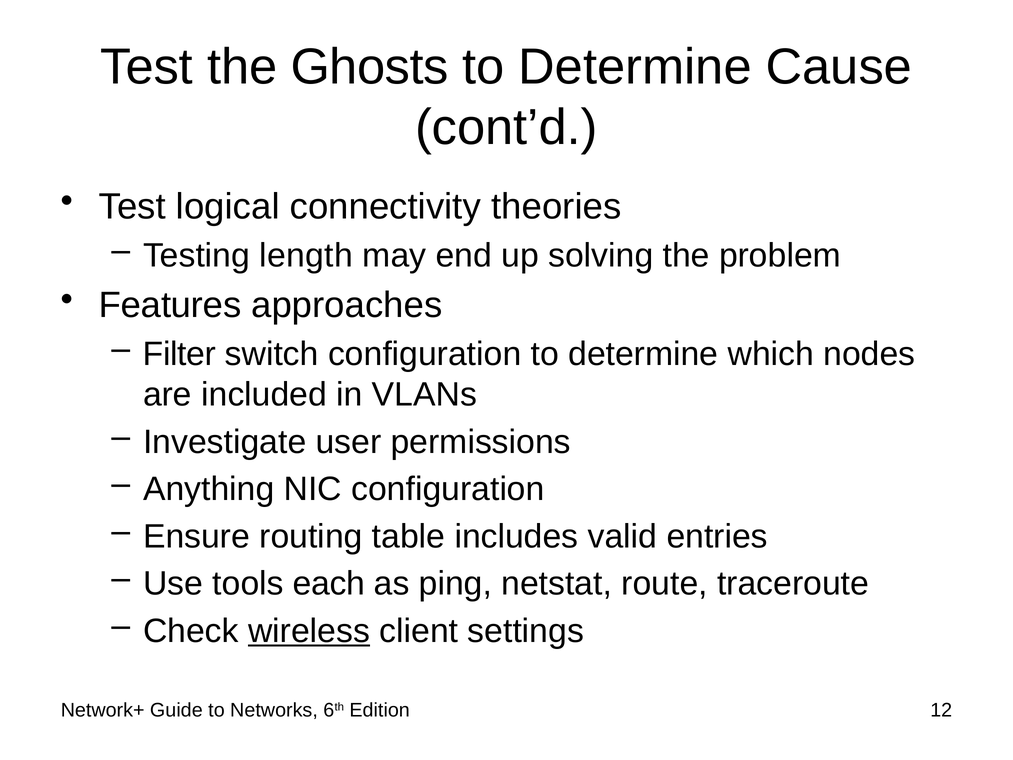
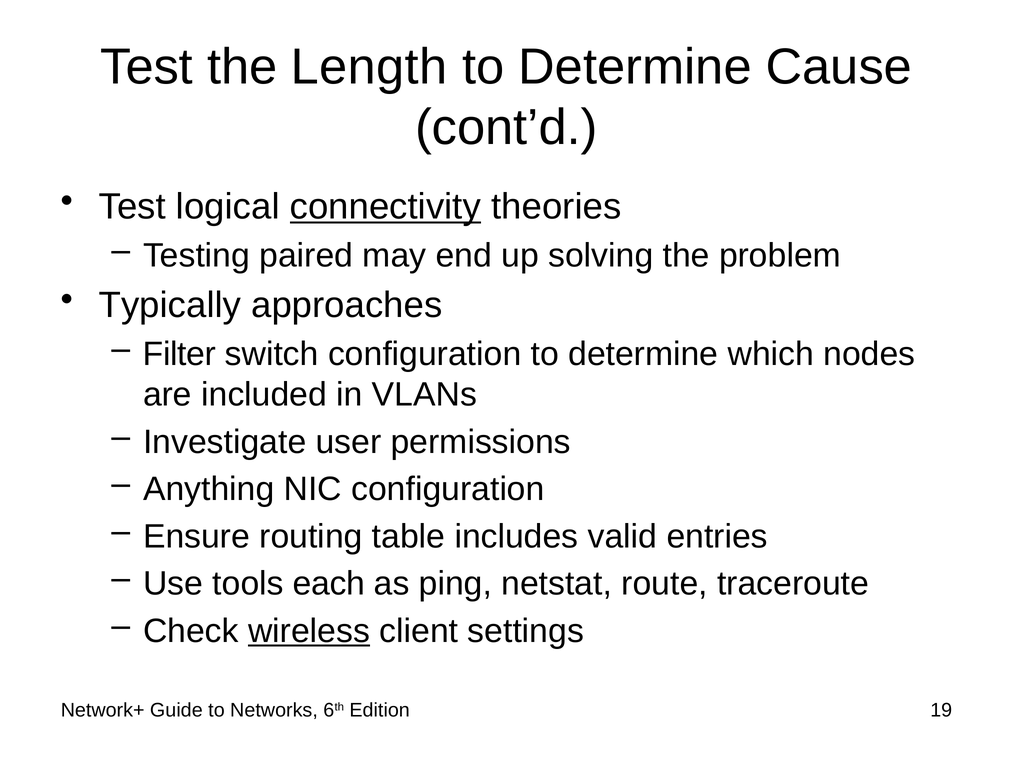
Ghosts: Ghosts -> Length (369, 67)
connectivity underline: none -> present (385, 207)
length: length -> paired (306, 256)
Features: Features -> Typically (170, 305)
12: 12 -> 19 (941, 710)
